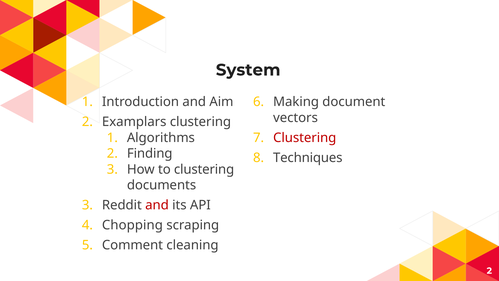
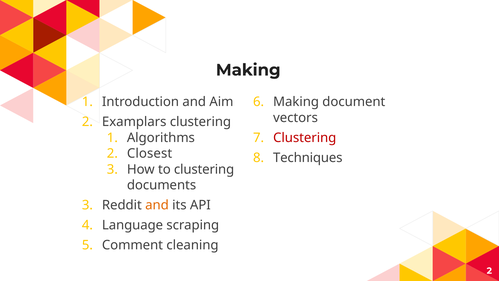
System: System -> Making (248, 70)
Finding: Finding -> Closest (150, 153)
and colour: red -> orange (157, 205)
Chopping: Chopping -> Language (133, 225)
